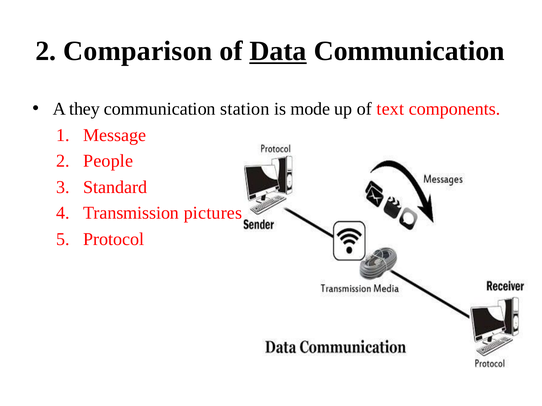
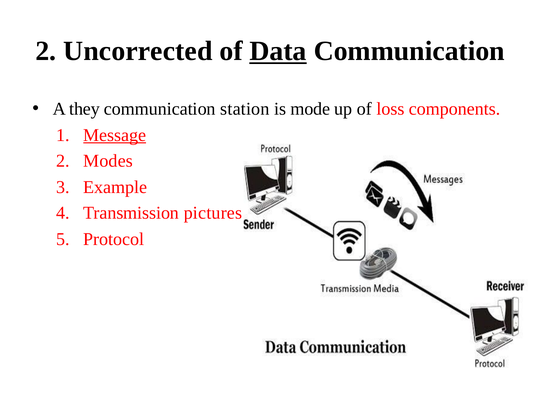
Comparison: Comparison -> Uncorrected (138, 51)
text: text -> loss (391, 109)
Message underline: none -> present (115, 135)
People: People -> Modes (108, 161)
Standard: Standard -> Example (115, 187)
